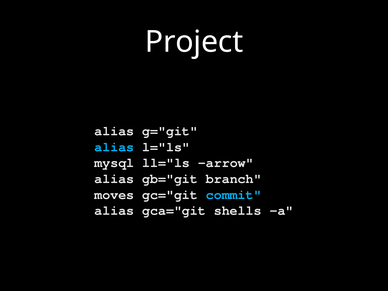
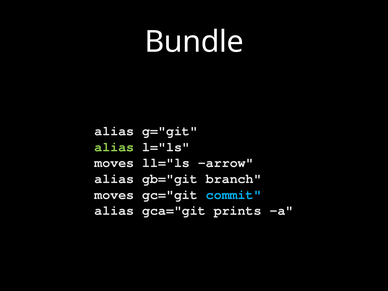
Project: Project -> Bundle (194, 42)
alias colour: light blue -> light green (114, 147)
mysql: mysql -> moves (114, 163)
shells: shells -> prints (238, 211)
